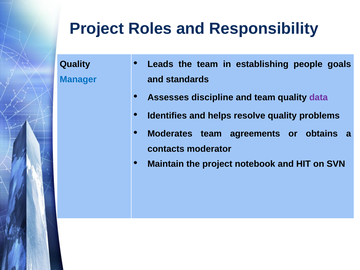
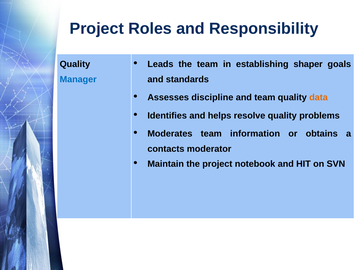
people: people -> shaper (308, 64)
data colour: purple -> orange (319, 97)
agreements: agreements -> information (255, 134)
